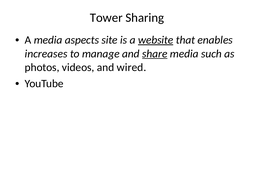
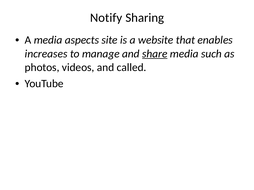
Tower: Tower -> Notify (106, 18)
website underline: present -> none (156, 40)
wired: wired -> called (132, 68)
